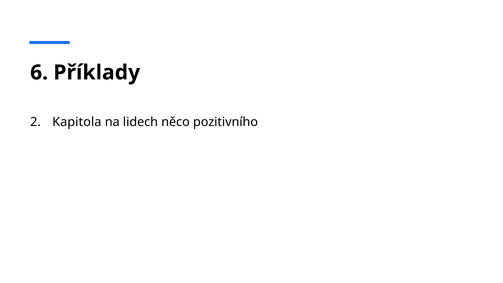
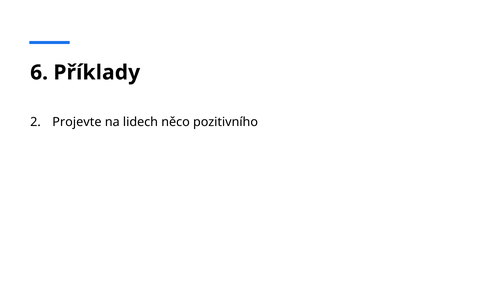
Kapitola: Kapitola -> Projevte (77, 122)
